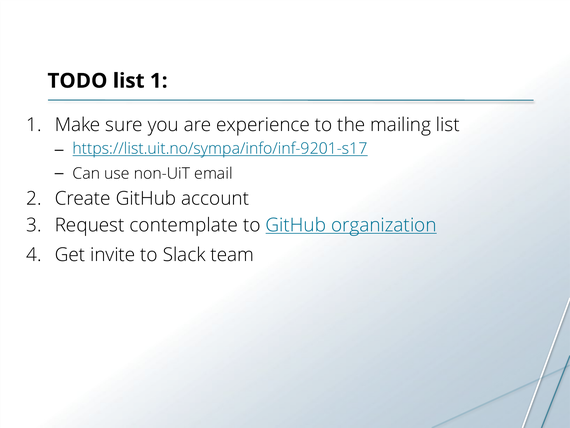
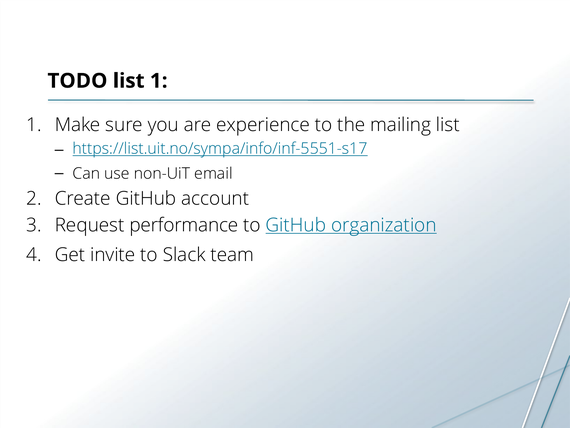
https://list.uit.no/sympa/info/inf-9201-s17: https://list.uit.no/sympa/info/inf-9201-s17 -> https://list.uit.no/sympa/info/inf-5551-s17 (220, 149)
contemplate: contemplate -> performance (184, 225)
